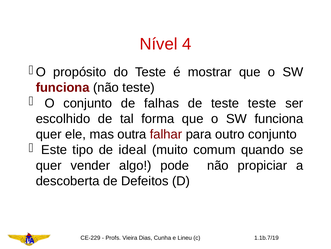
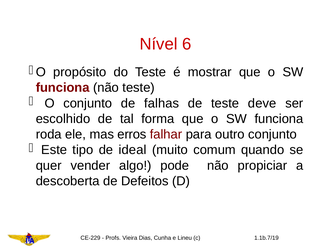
4: 4 -> 6 (187, 44)
teste teste: teste -> deve (262, 103)
quer: quer -> roda (49, 134)
outra: outra -> erros (132, 134)
